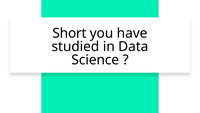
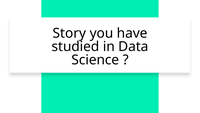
Short: Short -> Story (69, 33)
